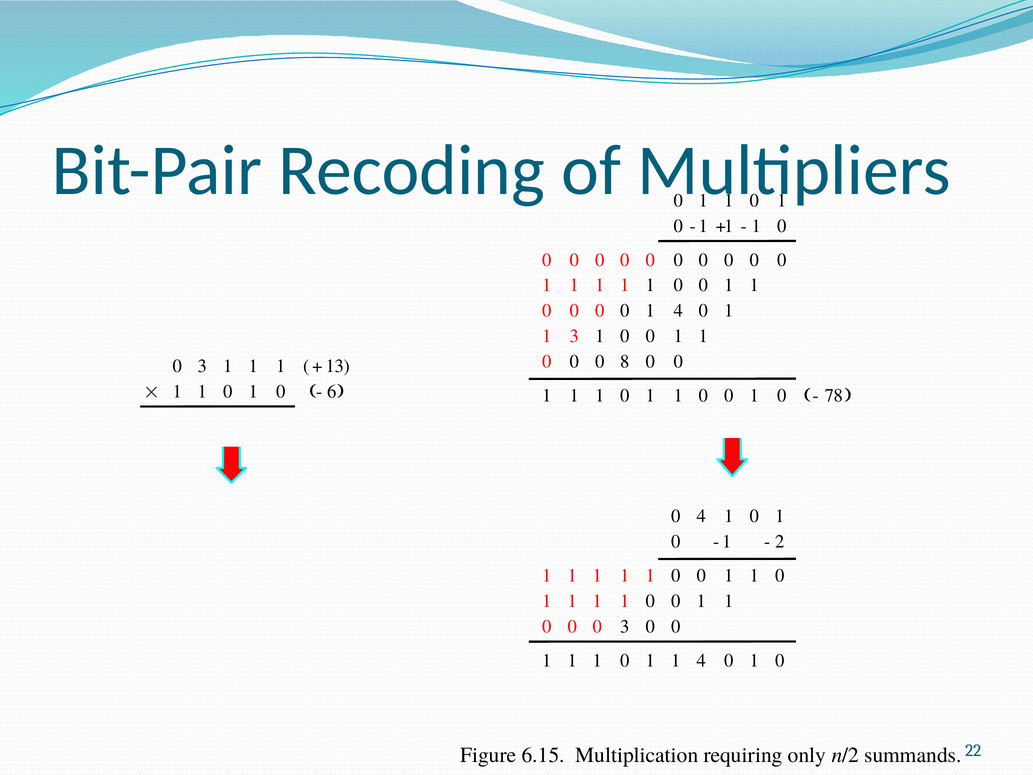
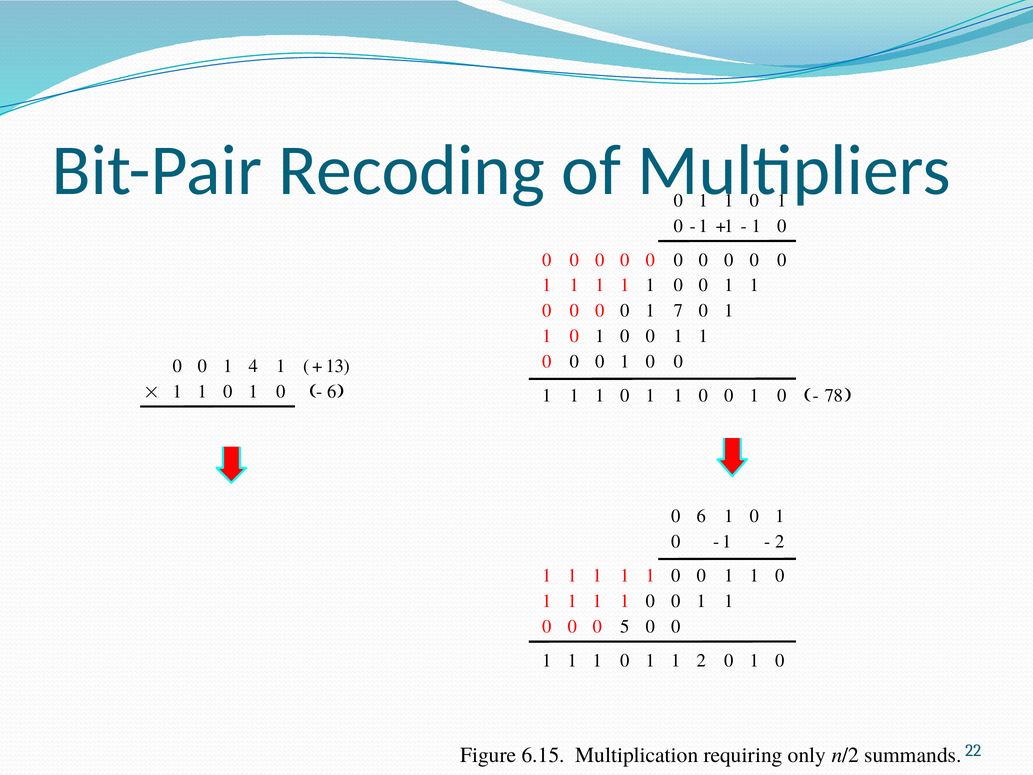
0 0 4: 4 -> 7 (678, 311)
3: 3 -> 0 (574, 336)
8: 8 -> 1 (625, 361)
3: 3 -> 0 (203, 366)
1: 1 -> 4 (253, 366)
4: 4 -> 6 (701, 516)
0 0 0 3: 3 -> 5 (625, 626)
1 4: 4 -> 2 (701, 660)
